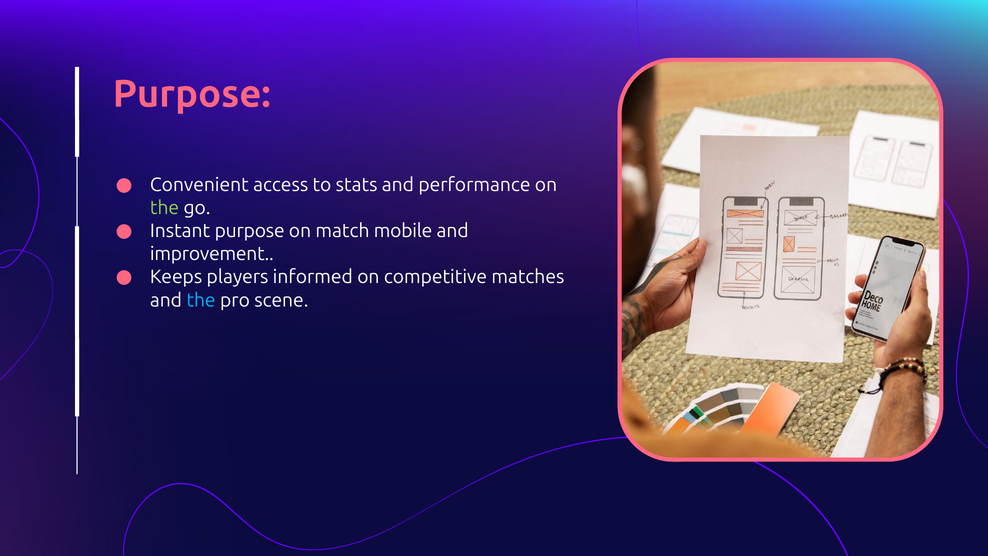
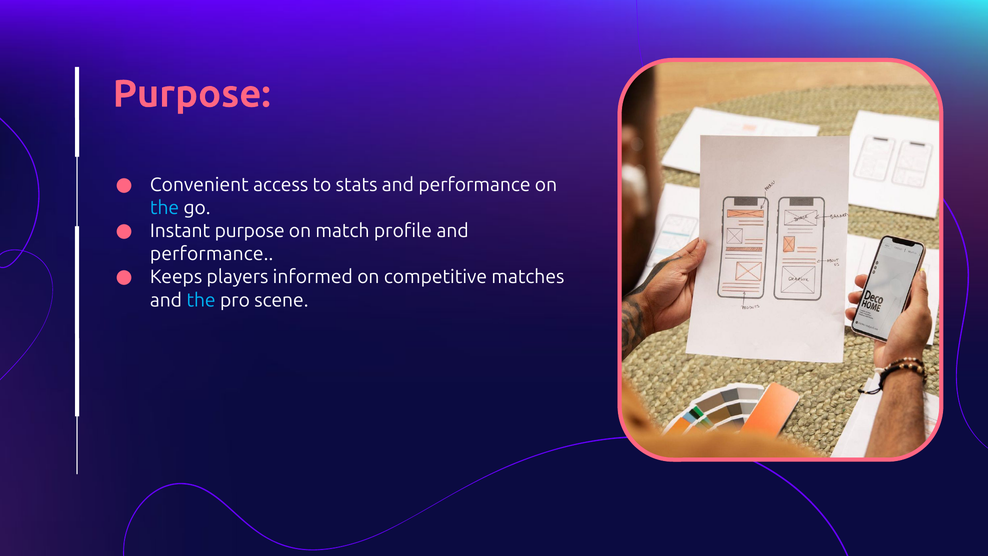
the colour: light green -> light blue (165, 208)
mobile: mobile -> profile (403, 231)
improvement: improvement -> performance (212, 254)
